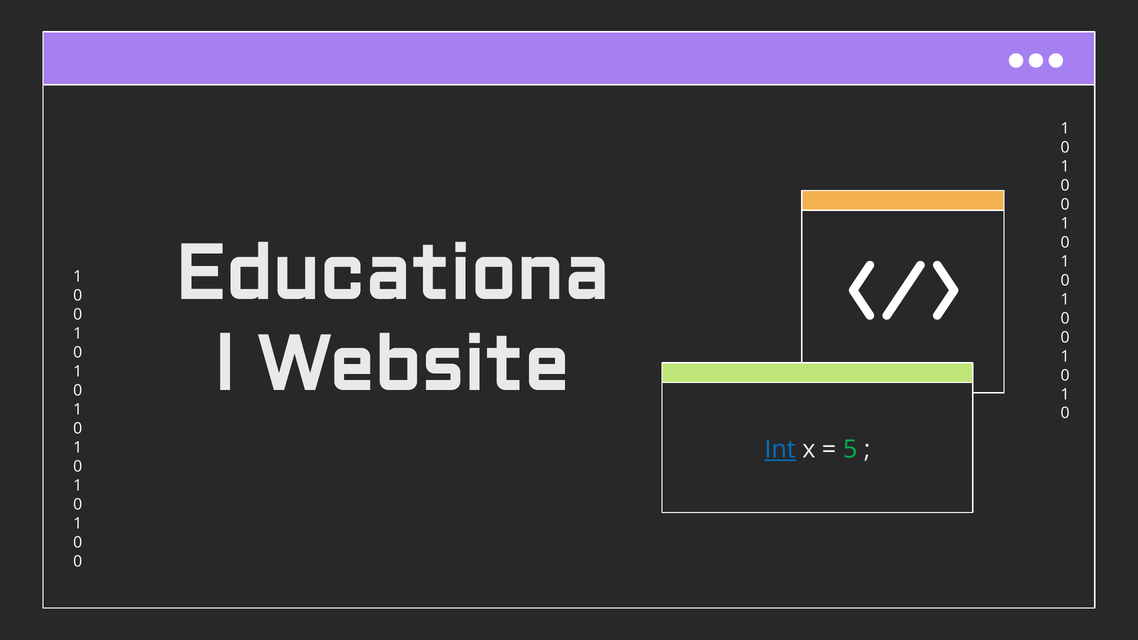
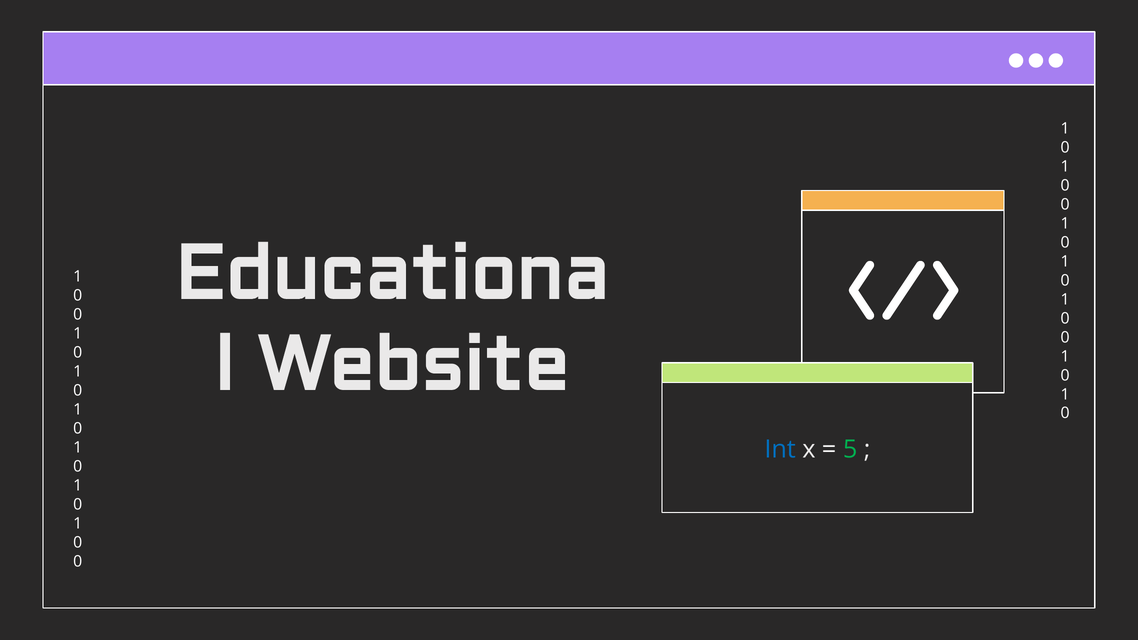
Int underline: present -> none (780, 449)
